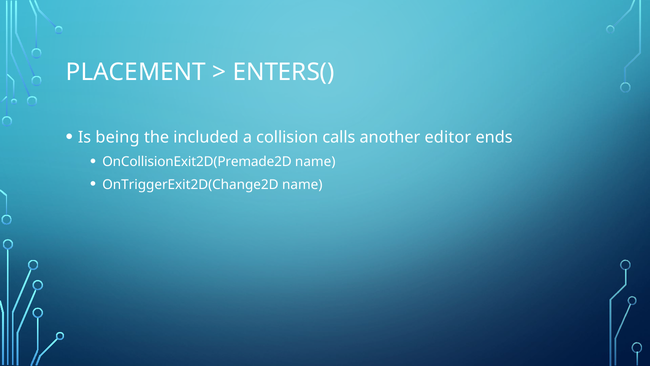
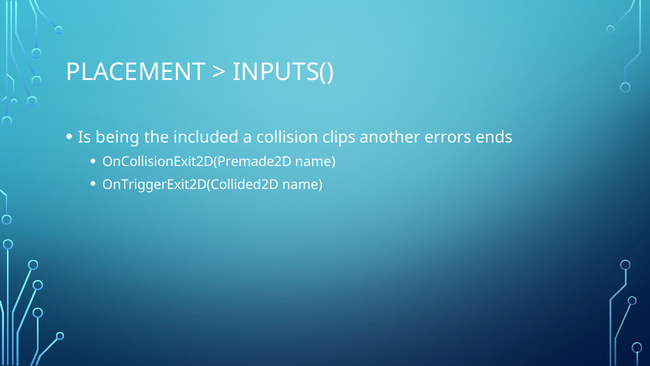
ENTERS(: ENTERS( -> INPUTS( (283, 72)
calls: calls -> clips (339, 137)
editor: editor -> errors (448, 137)
OnTriggerExit2D(Change2D: OnTriggerExit2D(Change2D -> OnTriggerExit2D(Collided2D (190, 184)
